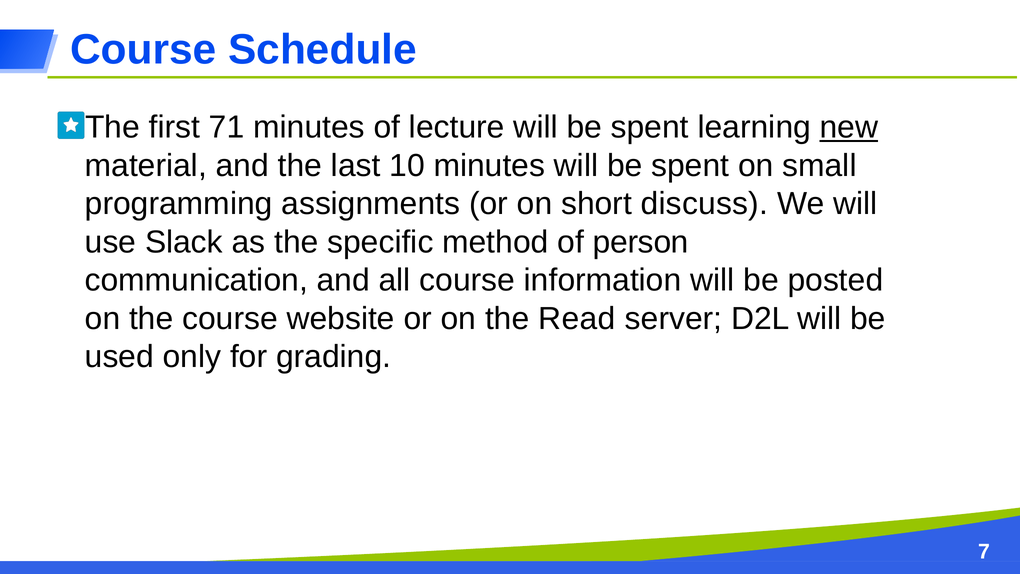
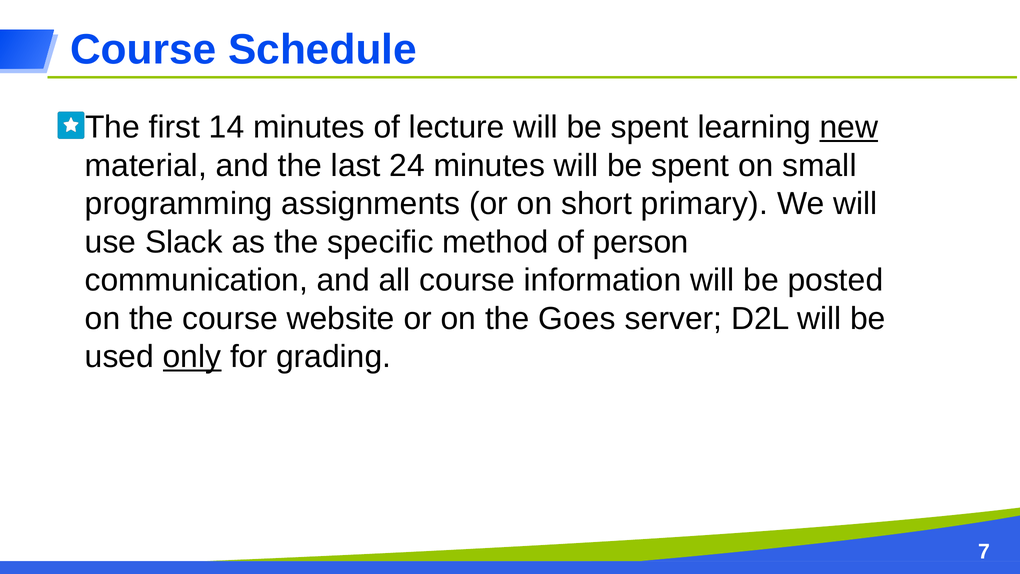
71: 71 -> 14 (227, 127)
10: 10 -> 24 (407, 165)
discuss: discuss -> primary (704, 204)
Read: Read -> Goes (577, 318)
only underline: none -> present (192, 357)
